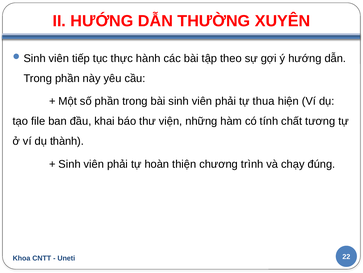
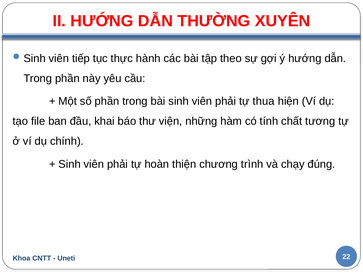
thành: thành -> chính (67, 141)
